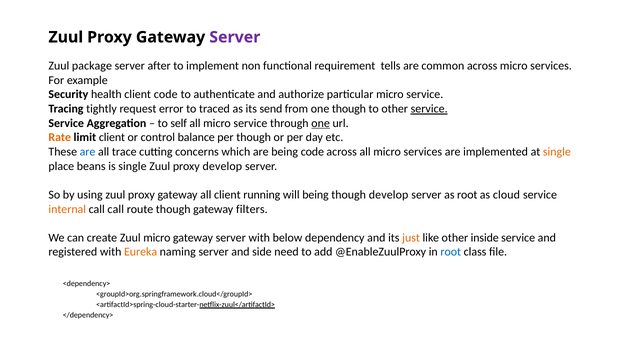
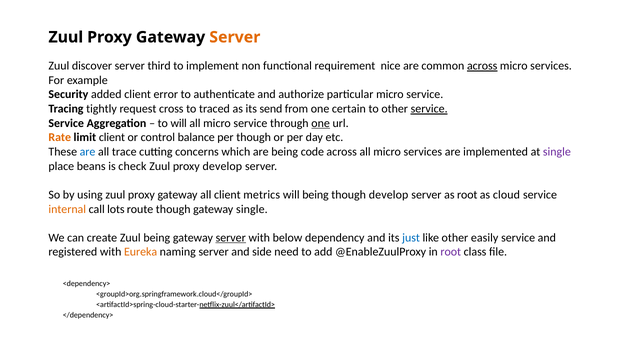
Server colour: purple -> orange (235, 37)
package: package -> discover (92, 66)
after: after -> third (159, 66)
tells: tells -> nice (391, 66)
across underline: none -> present (482, 66)
health: health -> added (106, 94)
client code: code -> error (166, 94)
error: error -> cross (171, 109)
one though: though -> certain (349, 109)
to self: self -> will (179, 123)
single colour: orange -> purple (557, 152)
is single: single -> check (132, 166)
running: running -> metrics (262, 195)
call call: call -> lots (116, 209)
gateway filters: filters -> single (252, 209)
Zuul micro: micro -> being (157, 238)
server underline: none -> present (231, 238)
just colour: orange -> blue (411, 238)
inside: inside -> easily (485, 238)
root colour: blue -> purple (451, 252)
